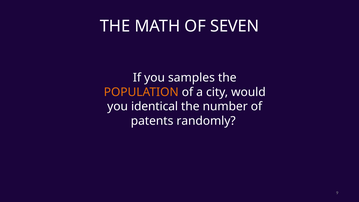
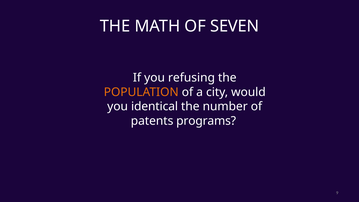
samples: samples -> refusing (191, 78)
randomly: randomly -> programs (206, 121)
